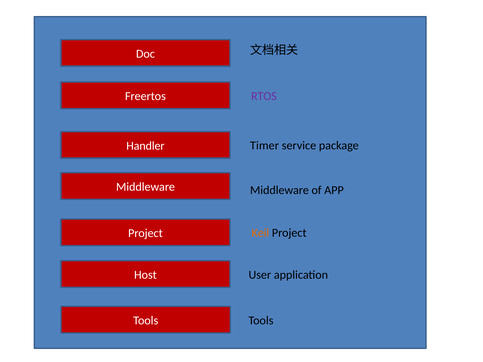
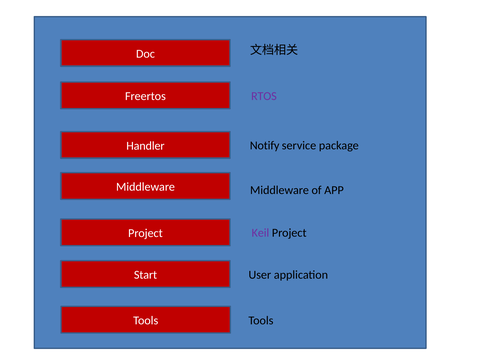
Timer: Timer -> Notify (265, 146)
Keil colour: orange -> purple (260, 233)
Host: Host -> Start (145, 275)
